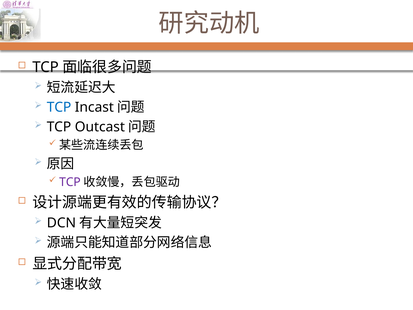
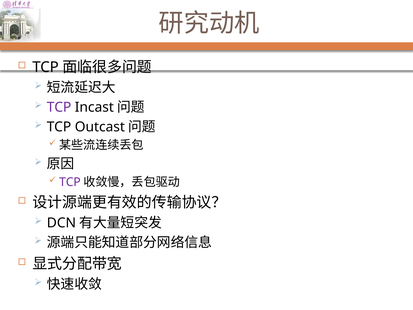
TCP colour: blue -> purple (59, 107)
